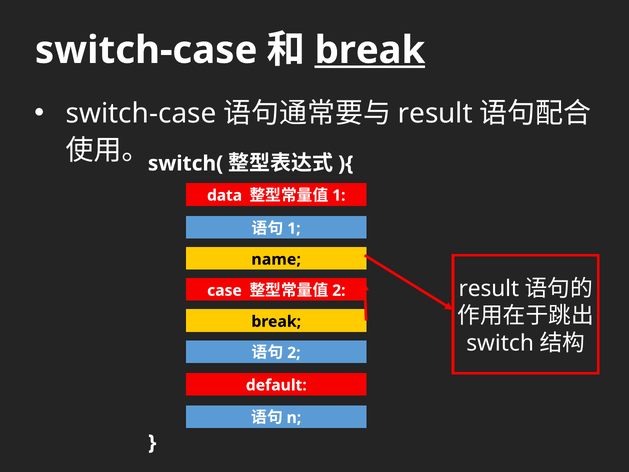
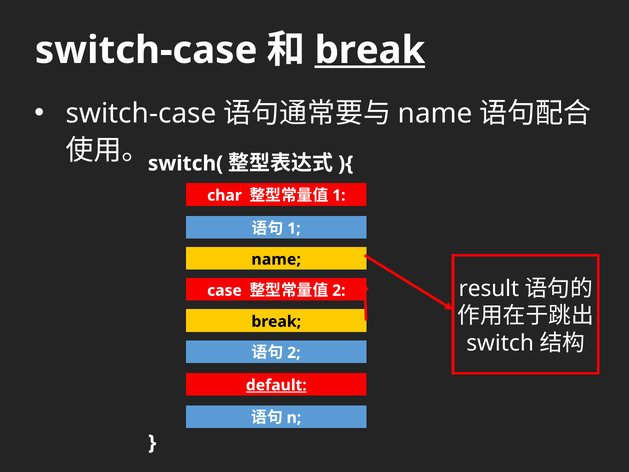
result: result -> name (435, 113)
data: data -> char (224, 195)
default underline: none -> present (276, 385)
